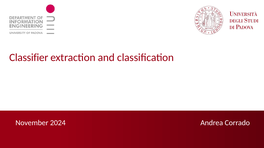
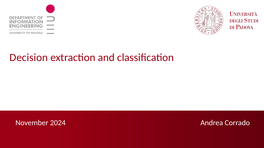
Classifier: Classifier -> Decision (29, 58)
